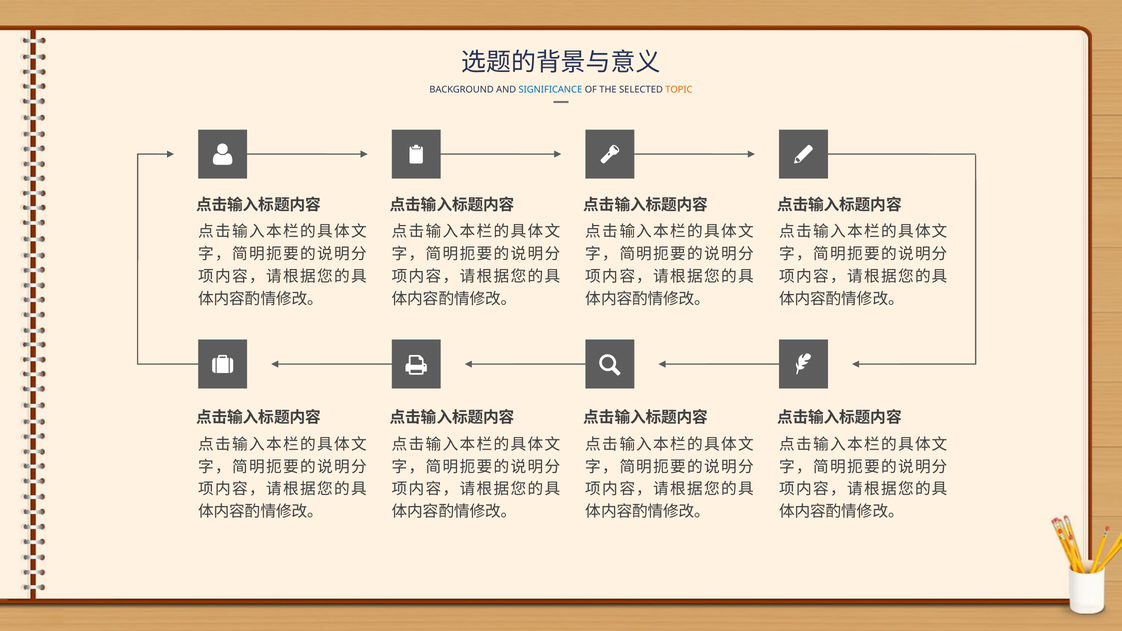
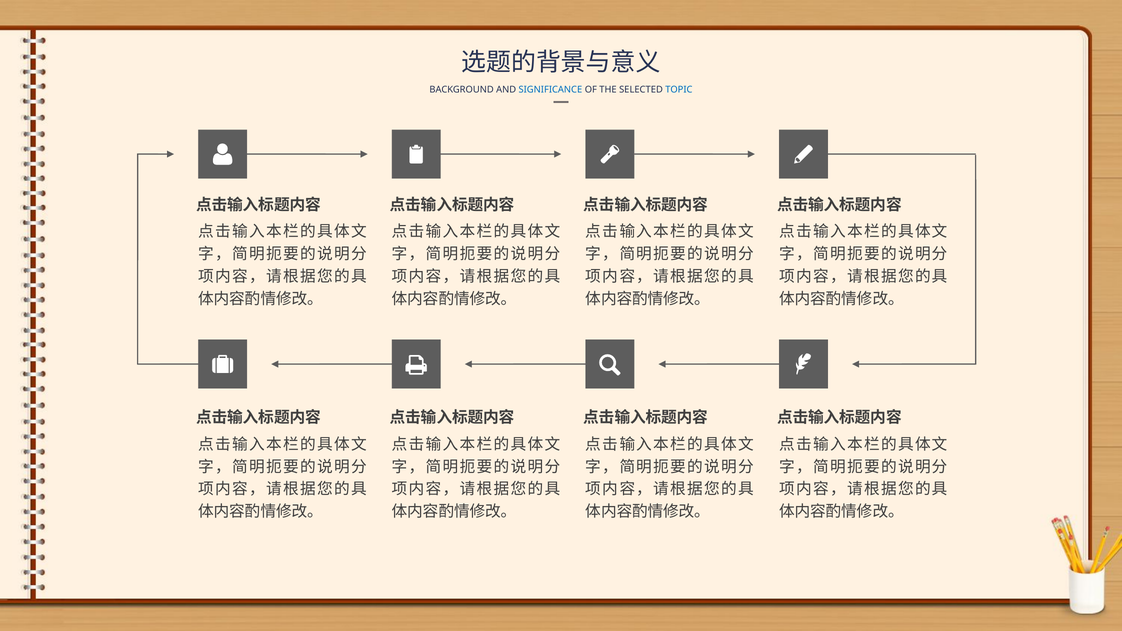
TOPIC colour: orange -> blue (679, 90)
